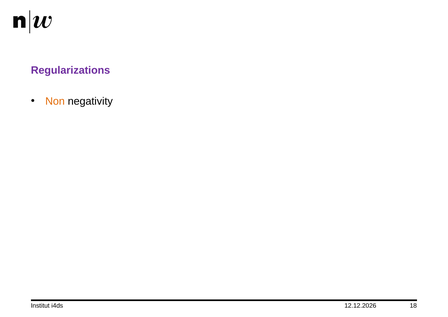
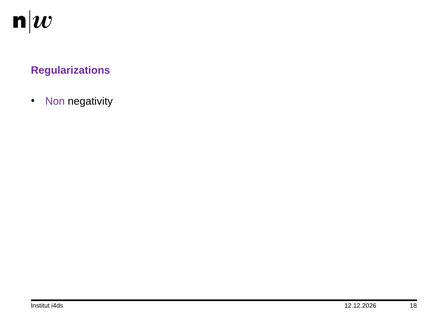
Non colour: orange -> purple (55, 101)
